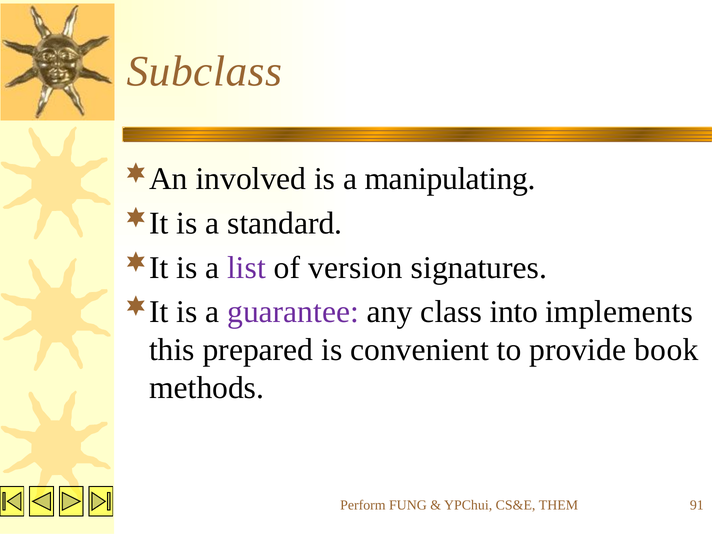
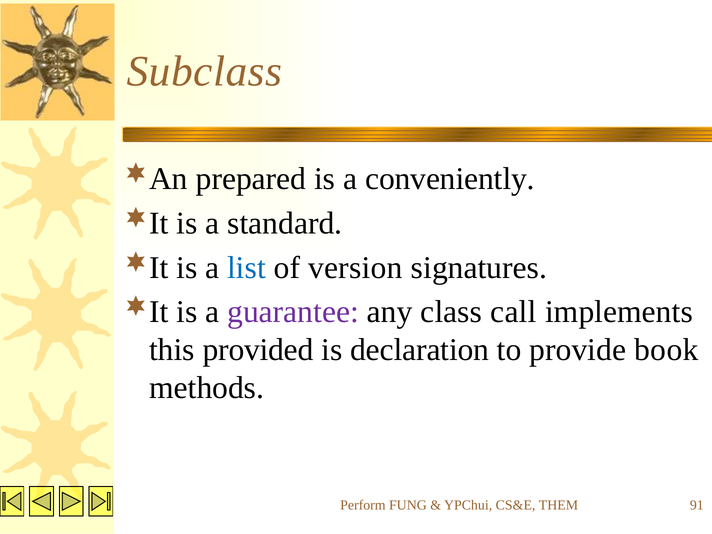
involved: involved -> prepared (251, 179)
manipulating: manipulating -> conveniently (450, 179)
list colour: purple -> blue (247, 268)
into: into -> call (513, 312)
prepared: prepared -> provided (258, 350)
convenient: convenient -> declaration (420, 350)
